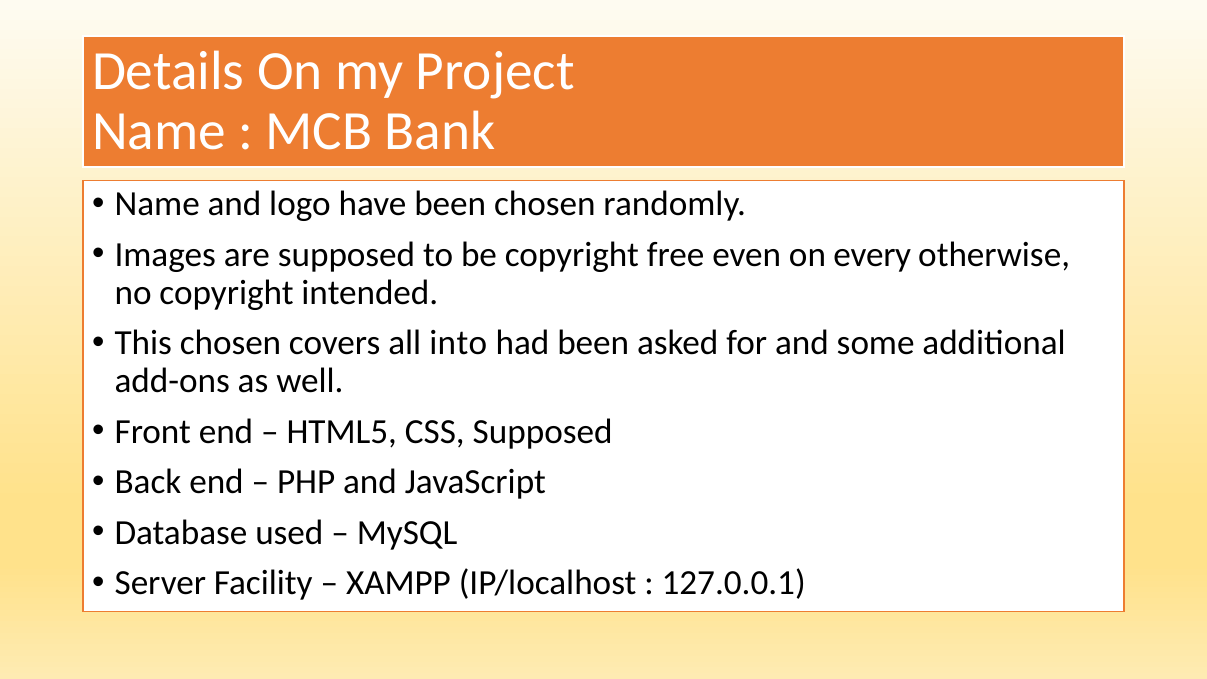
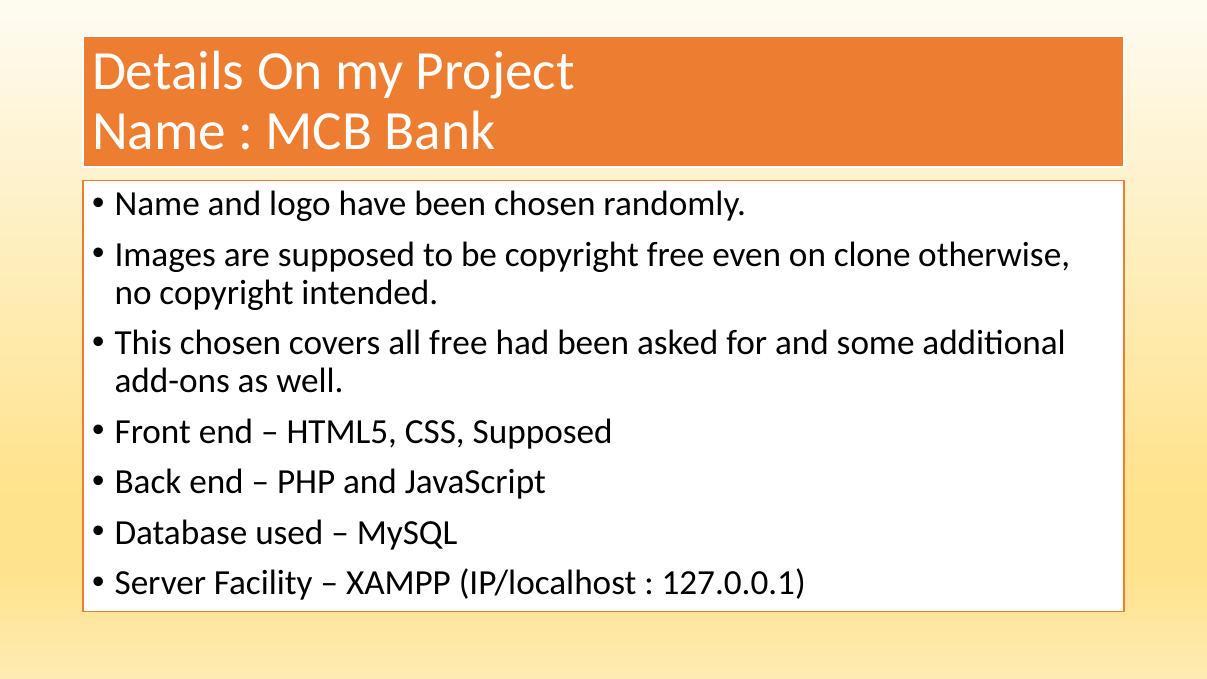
every: every -> clone (872, 255)
all into: into -> free (458, 343)
